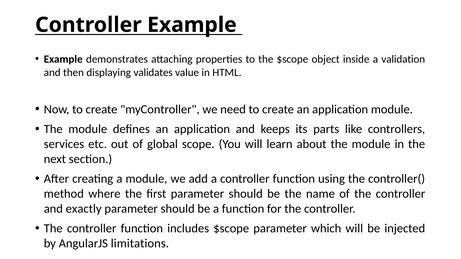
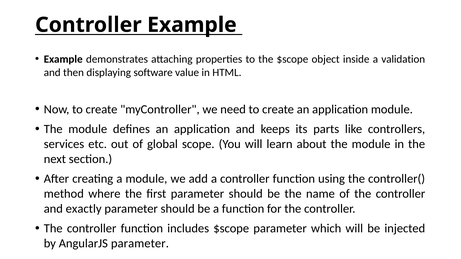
validates: validates -> software (153, 72)
AngularJS limitations: limitations -> parameter (140, 244)
